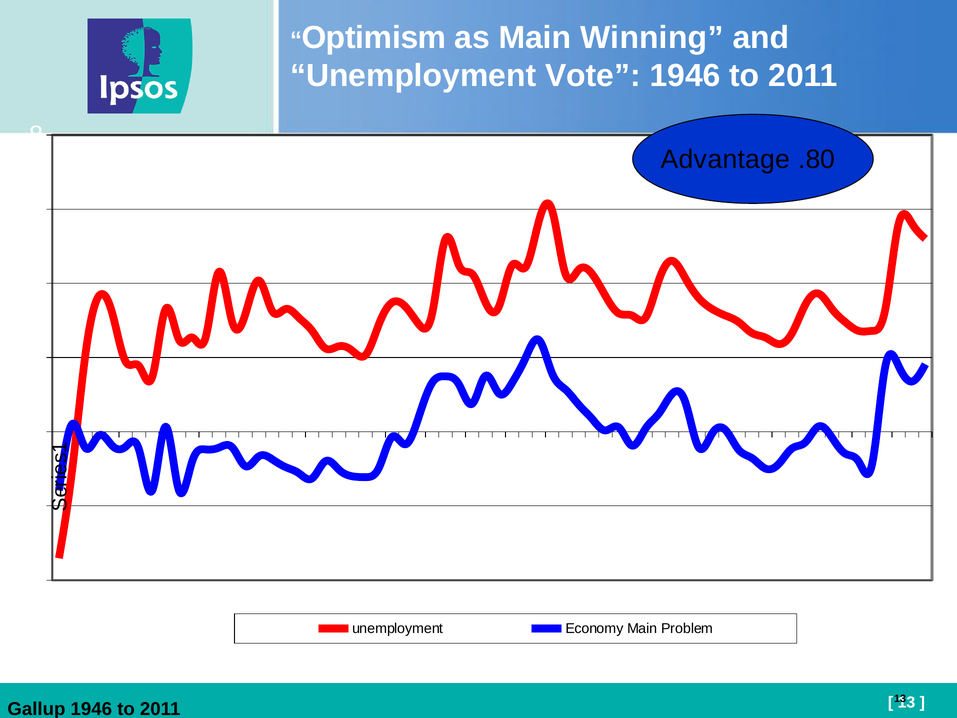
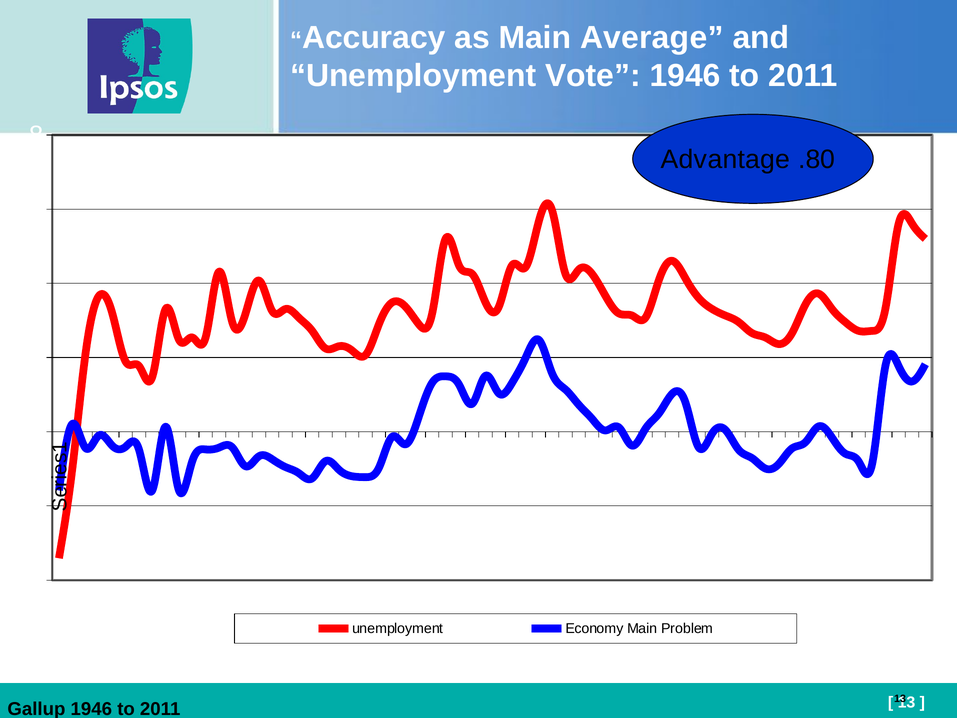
Optimism: Optimism -> Accuracy (374, 38)
Winning: Winning -> Average (652, 38)
